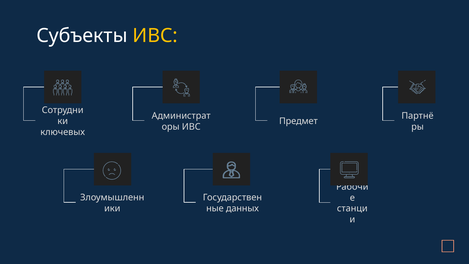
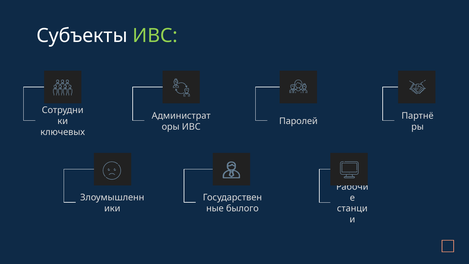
ИВС colour: yellow -> light green (155, 36)
Предмет: Предмет -> Паролей (298, 121)
данных: данных -> былого (242, 208)
